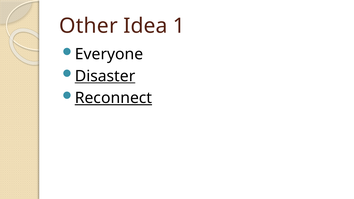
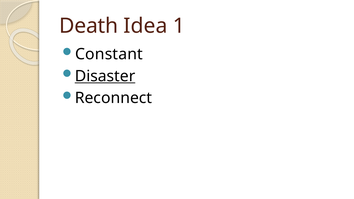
Other: Other -> Death (89, 26)
Everyone: Everyone -> Constant (109, 54)
Reconnect underline: present -> none (113, 98)
